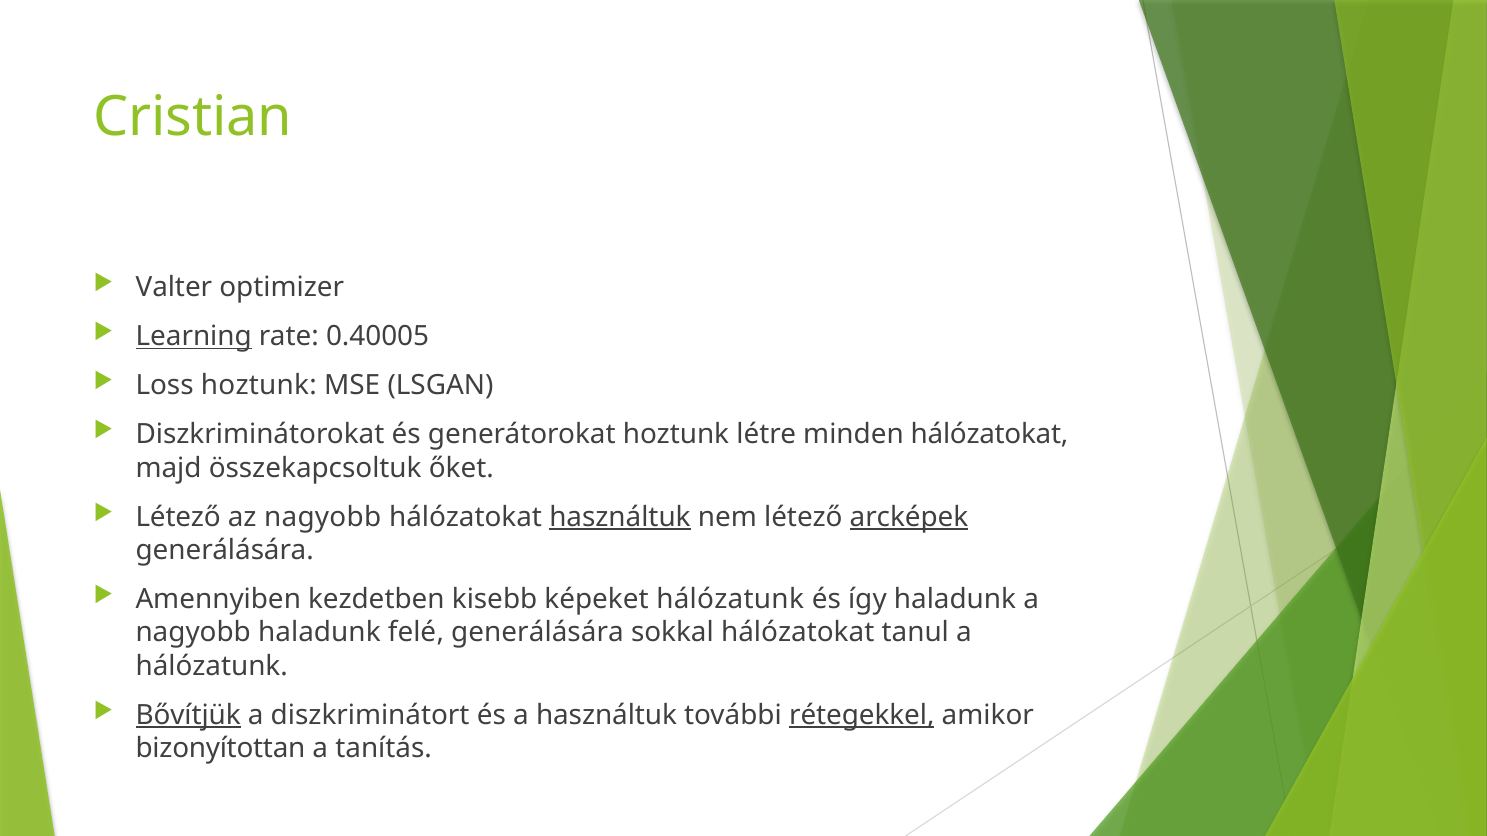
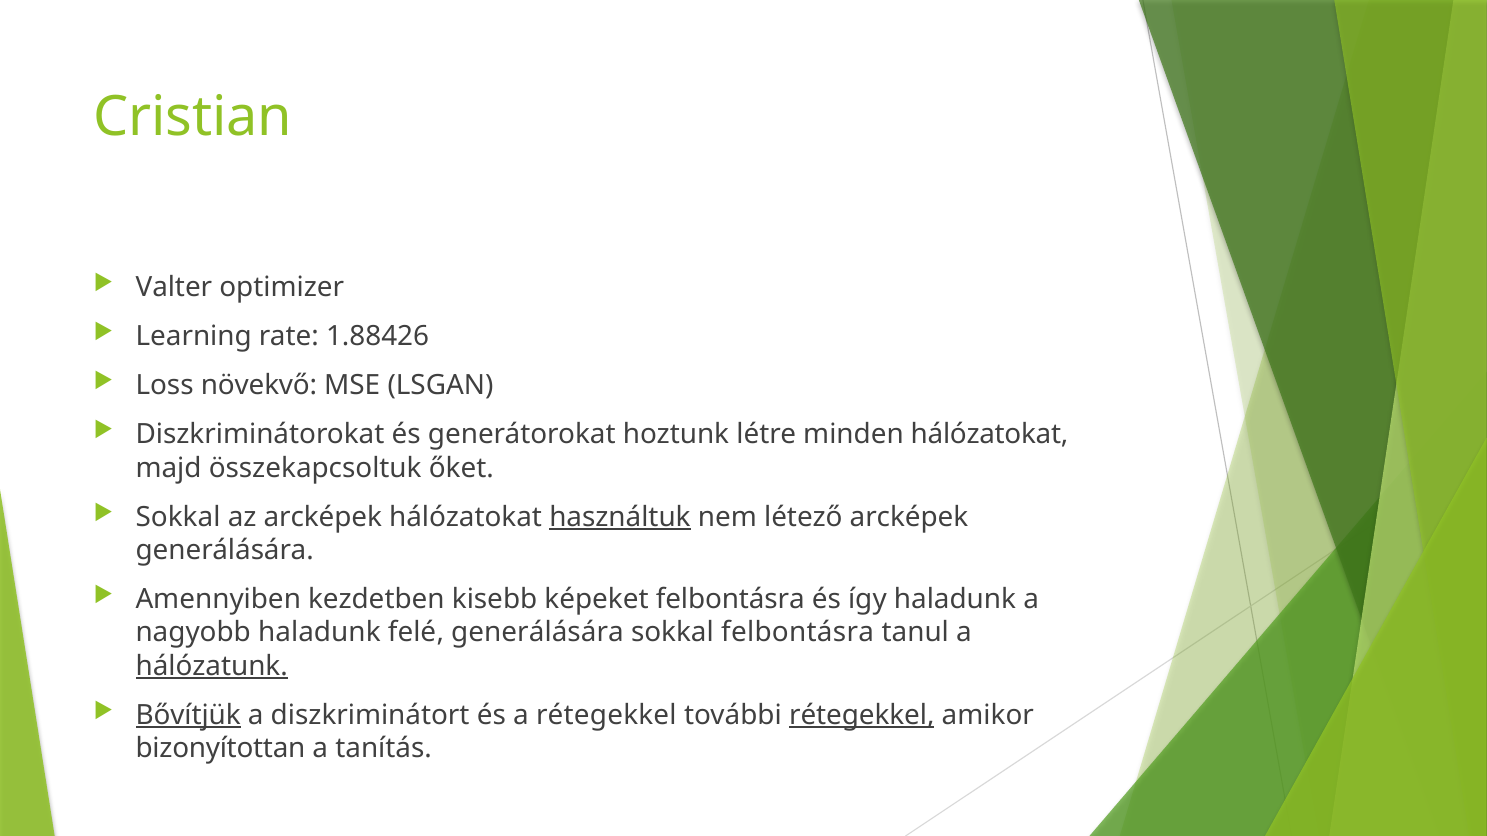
Learning underline: present -> none (194, 337)
0.40005: 0.40005 -> 1.88426 (378, 337)
Loss hoztunk: hoztunk -> növekvő (259, 386)
Létező: Létező -> Sokkal (178, 517)
az nagyobb: nagyobb -> arcképek (323, 517)
arcképek underline: present -> none (909, 517)
képeket hálózatunk: hálózatunk -> felbontásra (730, 599)
sokkal hálózatokat: hálózatokat -> felbontásra (798, 633)
hálózatunk underline: none -> present (212, 666)
a használtuk: használtuk -> rétegekkel (606, 715)
